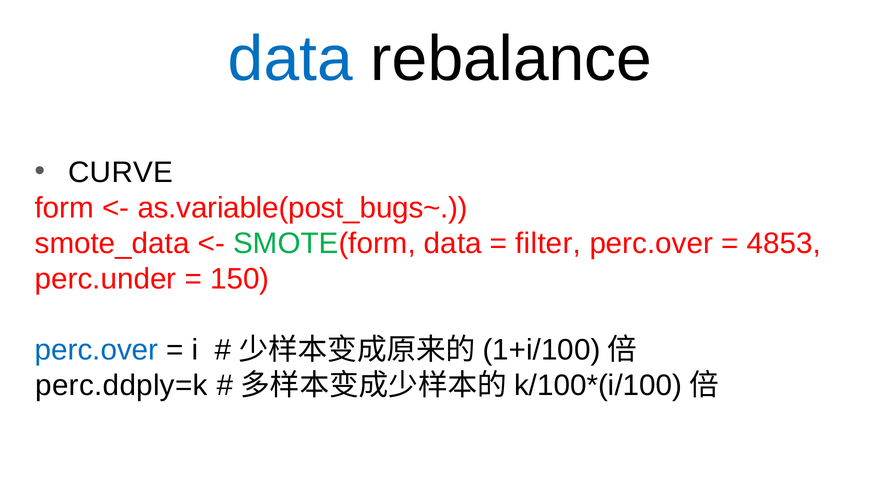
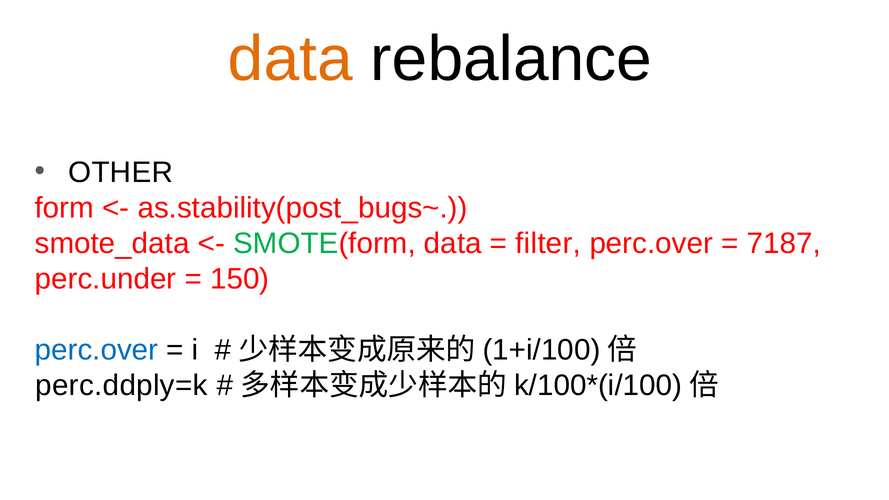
data colour: blue -> orange (290, 59)
CURVE: CURVE -> OTHER (121, 172)
as.variable(post_bugs~: as.variable(post_bugs~ -> as.stability(post_bugs~ (303, 208)
4853: 4853 -> 7187 (784, 243)
